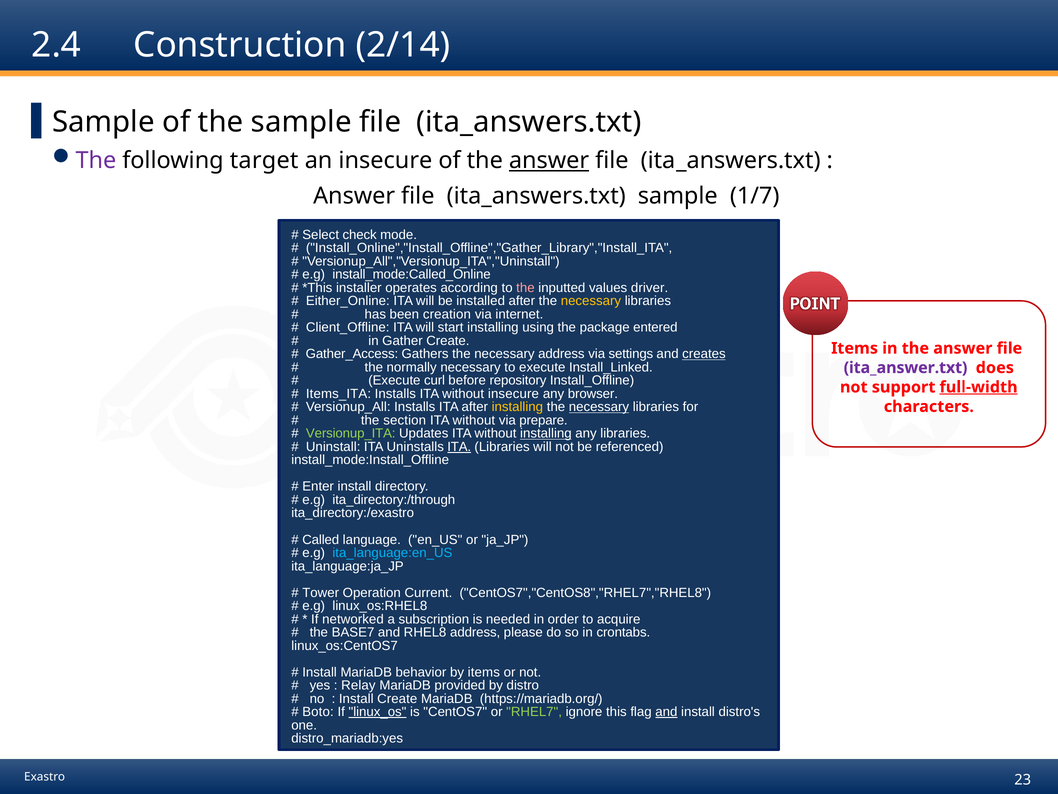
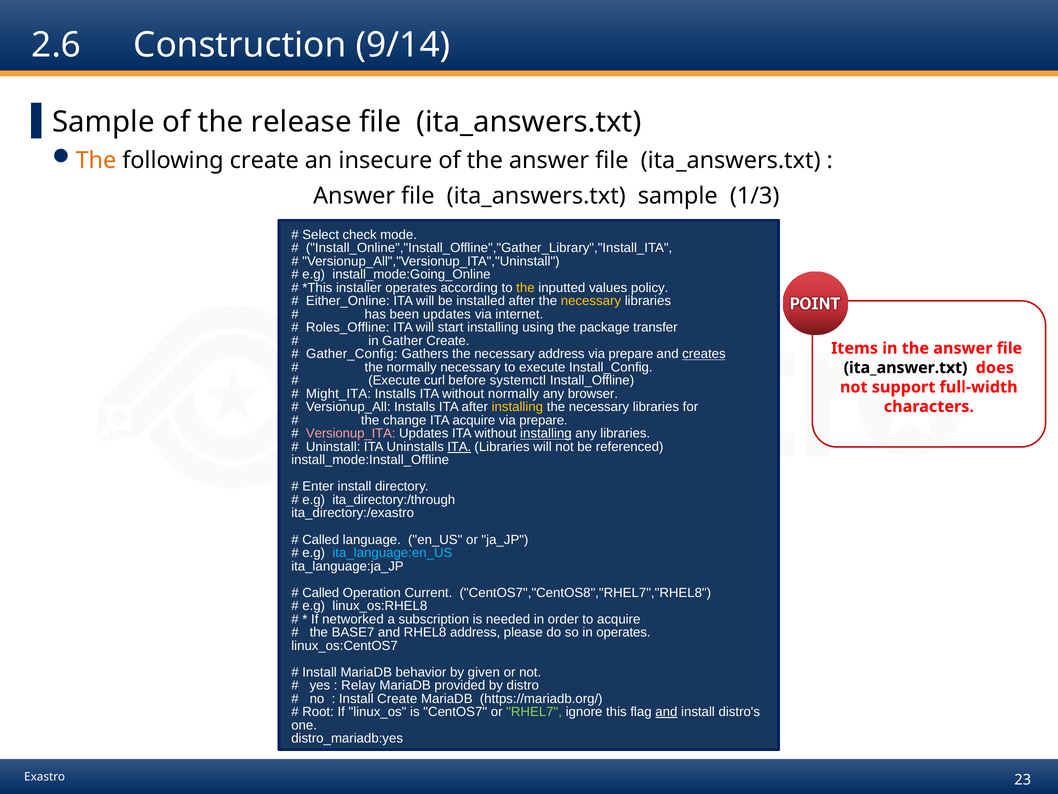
2.4: 2.4 -> 2.6 (56, 45)
2/14: 2/14 -> 9/14 (403, 45)
the sample: sample -> release (301, 122)
The colour: purple -> orange (96, 160)
following target: target -> create (264, 160)
answer underline: present -> none (549, 160)
1/7: 1/7 -> 1/3 (755, 196)
install_mode:Called_Online: install_mode:Called_Online -> install_mode:Going_Online (412, 274)
the colour: pink -> yellow (525, 288)
driver: driver -> policy (650, 288)
been creation: creation -> updates (447, 314)
Client_Offline: Client_Offline -> Roles_Offline (348, 327)
entered: entered -> transfer (655, 327)
Gather_Access: Gather_Access -> Gather_Config (352, 354)
settings: settings -> prepare (631, 354)
Install_Linked: Install_Linked -> Install_Config (611, 367)
ita_answer.txt colour: purple -> black (906, 368)
repository: repository -> systemctl (518, 380)
full-width underline: present -> none (979, 387)
Items_ITA: Items_ITA -> Might_ITA (339, 394)
without insecure: insecure -> normally (513, 394)
necessary underline: present -> none (599, 407)
section: section -> change (405, 420)
without: without -> acquire (474, 420)
Versionup_ITA colour: light green -> pink (351, 433)
Tower: Tower -> Called (321, 592)
in crontabs: crontabs -> operates (623, 632)
by items: items -> given (484, 672)
Boto: Boto -> Root (318, 711)
linux_os underline: present -> none (378, 711)
